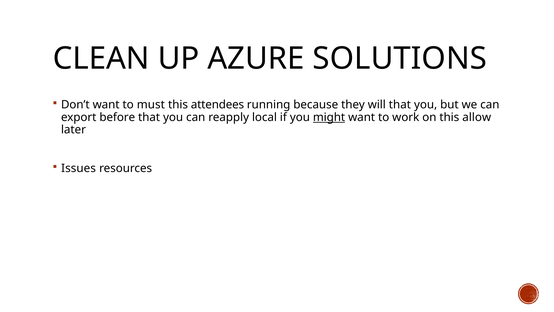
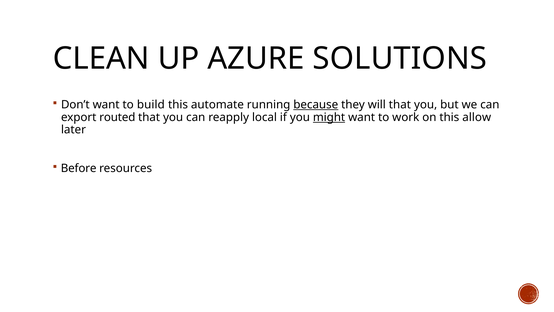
must: must -> build (151, 105)
attendees: attendees -> automate (217, 105)
because underline: none -> present (316, 105)
before: before -> routed (117, 117)
Issues: Issues -> Before (79, 168)
